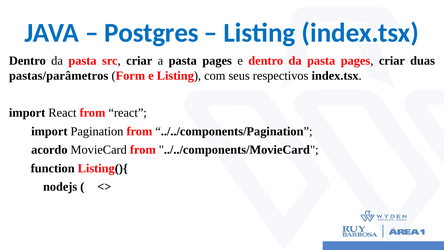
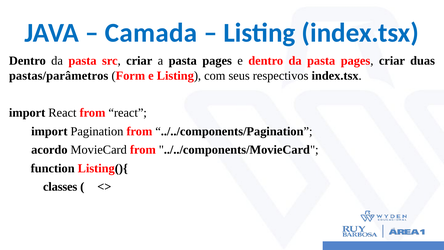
Postgres: Postgres -> Camada (151, 33)
nodejs: nodejs -> classes (60, 187)
